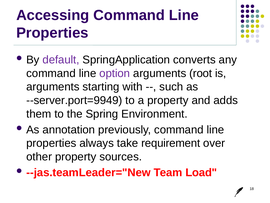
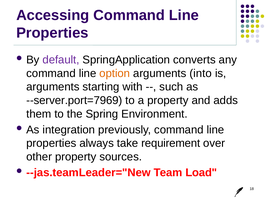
option colour: purple -> orange (115, 73)
root: root -> into (201, 73)
--server.port=9949: --server.port=9949 -> --server.port=7969 (74, 100)
annotation: annotation -> integration (69, 129)
